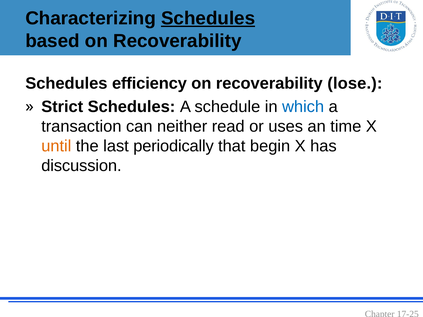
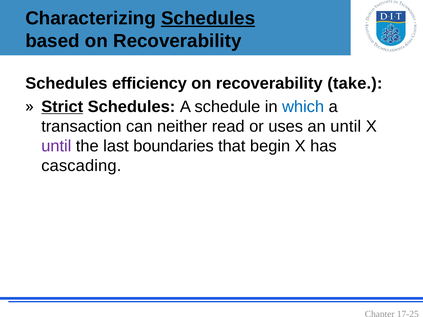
lose: lose -> take (355, 84)
Strict underline: none -> present (62, 107)
an time: time -> until (346, 126)
until colour: orange -> purple (56, 146)
periodically: periodically -> boundaries (174, 146)
discussion: discussion -> cascading (81, 166)
